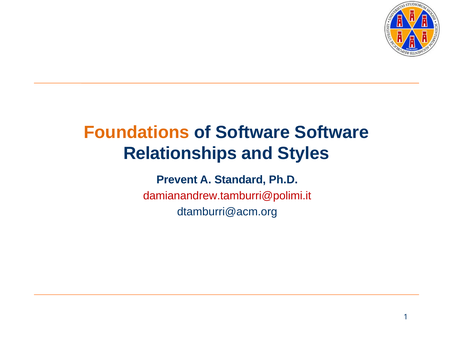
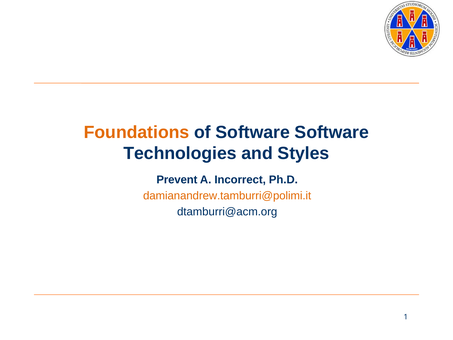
Relationships: Relationships -> Technologies (180, 153)
Standard: Standard -> Incorrect (240, 180)
damianandrew.tamburri@polimi.it colour: red -> orange (227, 196)
